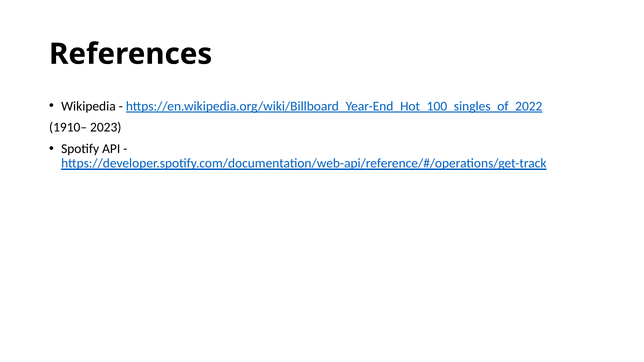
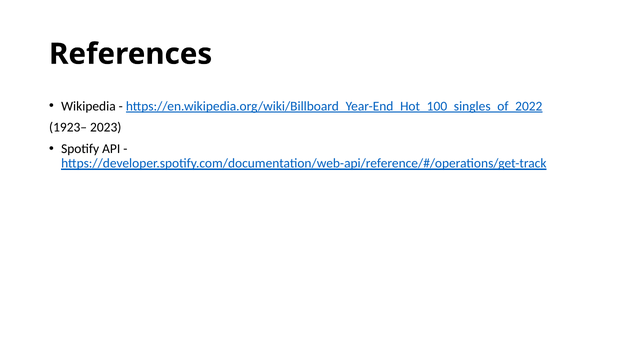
1910–: 1910– -> 1923– (68, 128)
